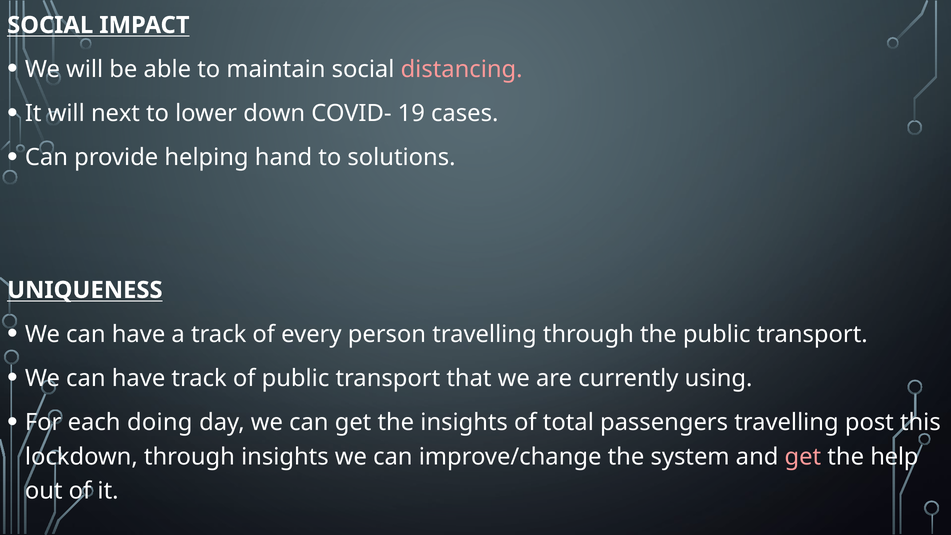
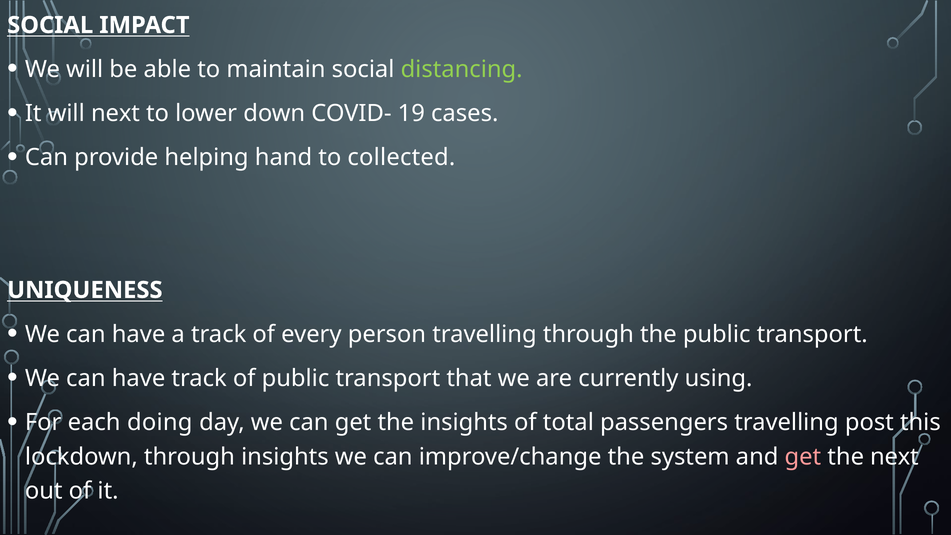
distancing colour: pink -> light green (462, 69)
solutions: solutions -> collected (401, 158)
the help: help -> next (894, 457)
